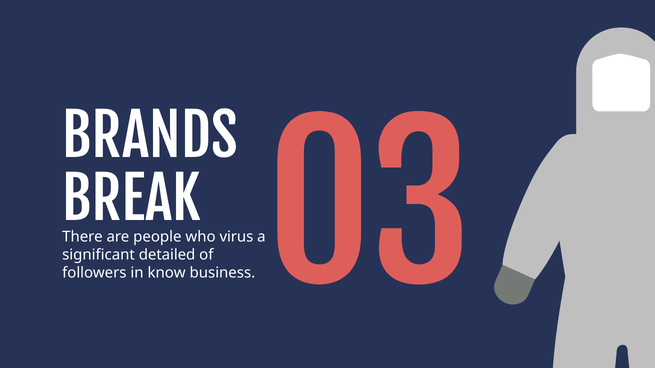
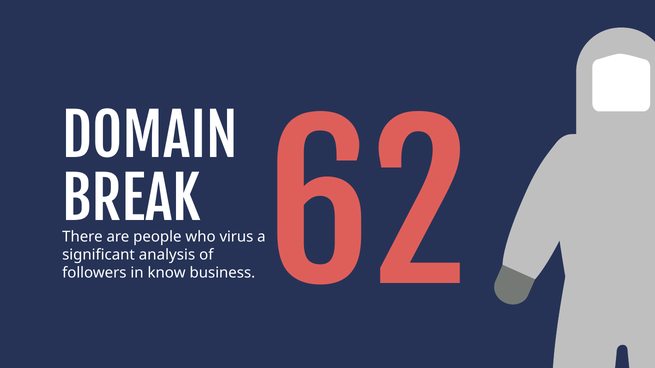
BRANDS: BRANDS -> DOMAIN (150, 138)
detailed: detailed -> analysis (167, 255)
03: 03 -> 62 (368, 216)
